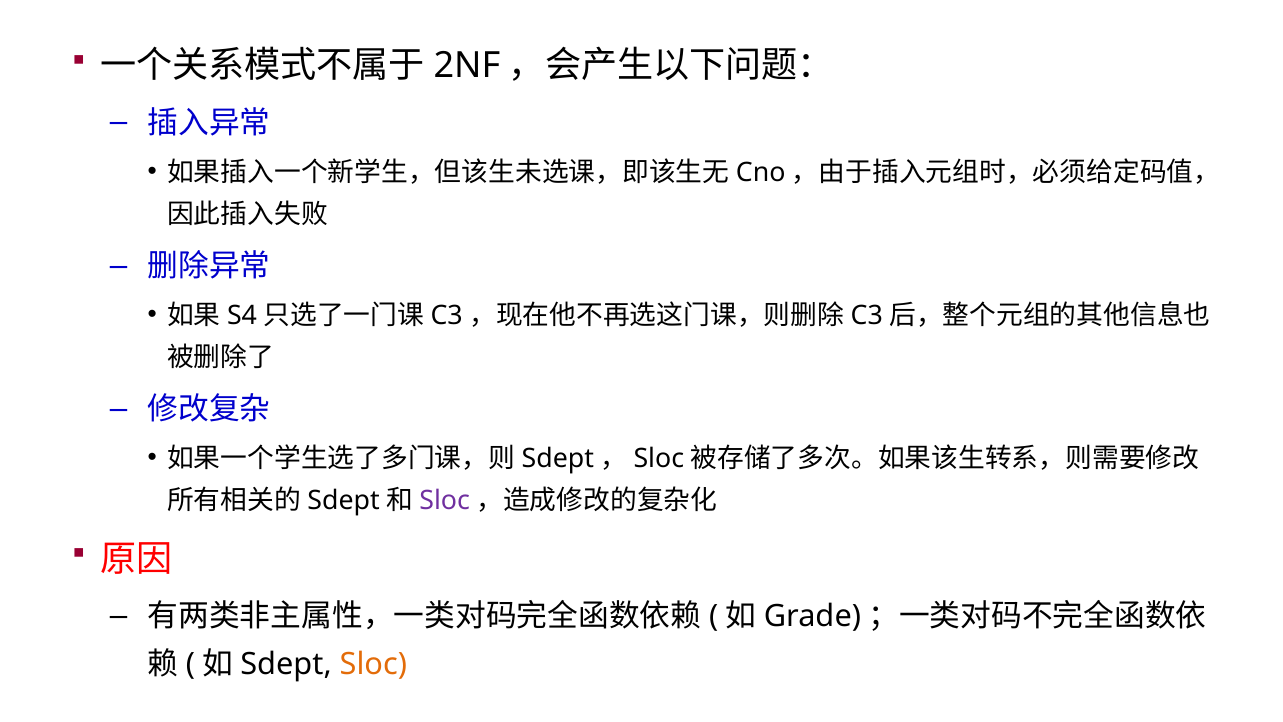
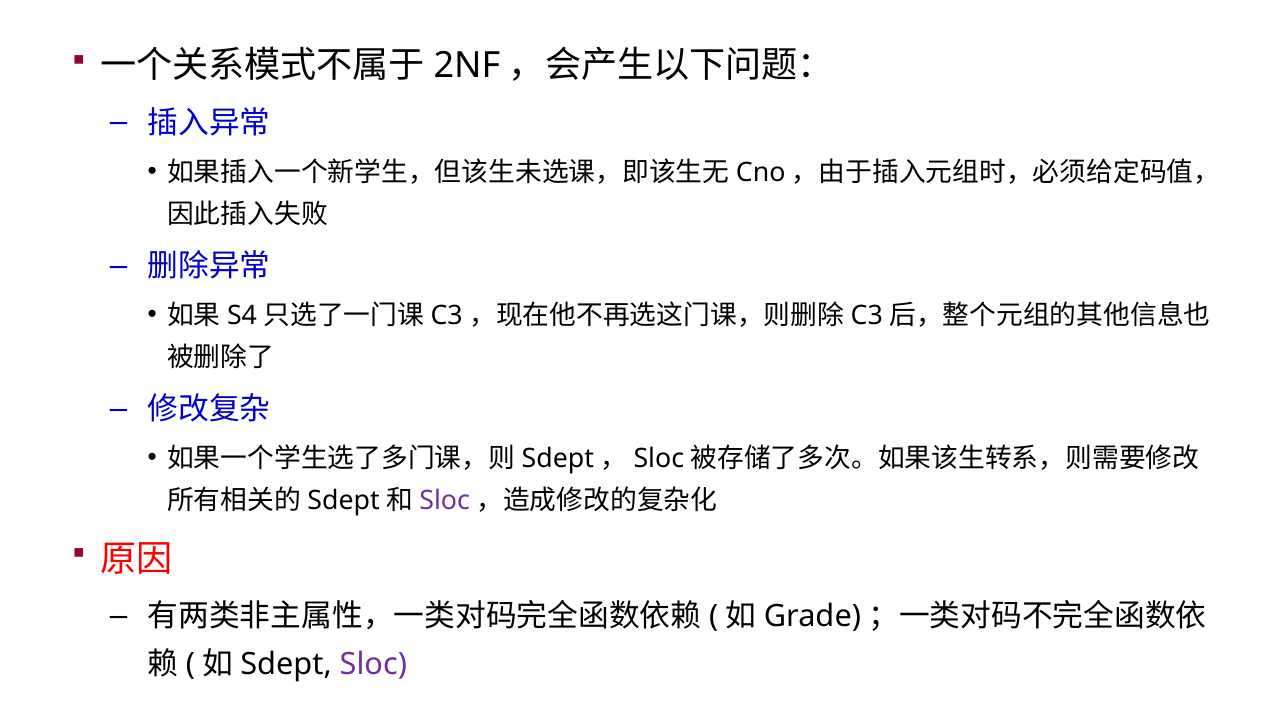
Sloc colour: orange -> purple (373, 664)
